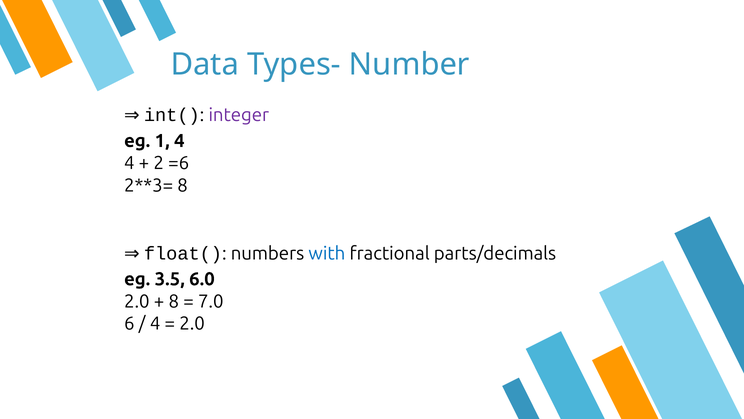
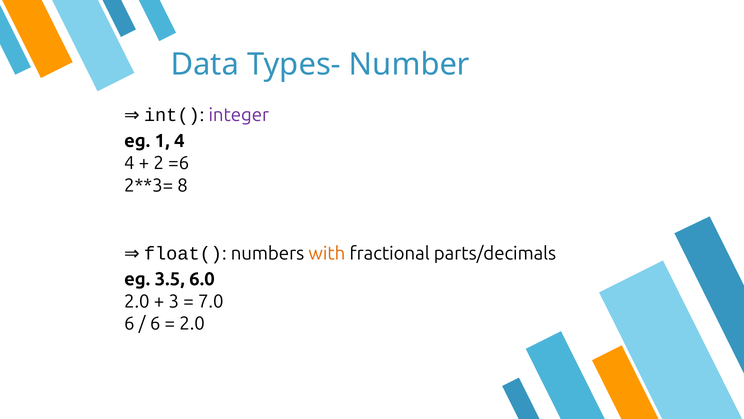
with colour: blue -> orange (327, 253)
8: 8 -> 3 (174, 301)
4: 4 -> 6 (155, 323)
